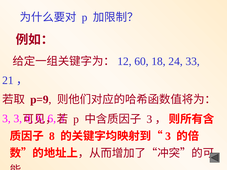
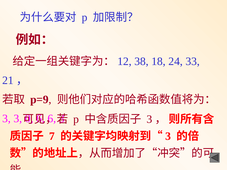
60: 60 -> 38 (142, 61)
8: 8 -> 7 (52, 136)
